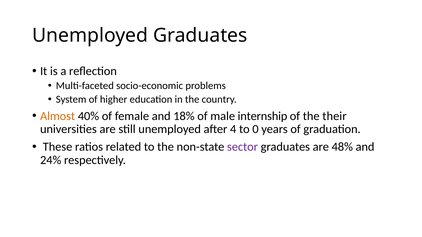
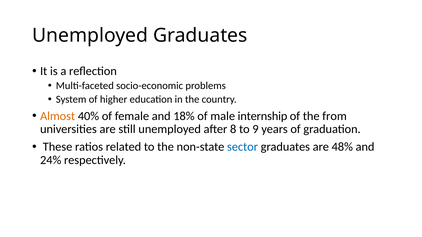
their: their -> from (335, 116)
4: 4 -> 8 (233, 129)
0: 0 -> 9 (255, 129)
sector colour: purple -> blue (243, 147)
